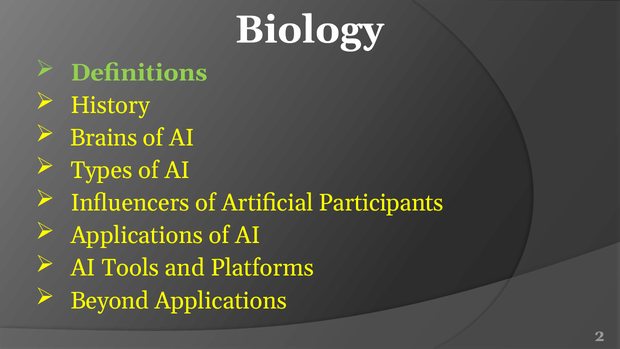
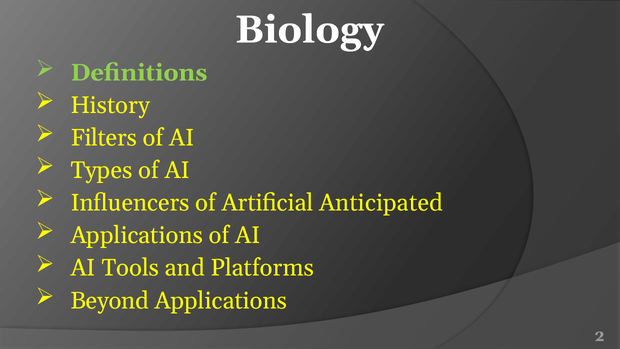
Brains: Brains -> Filters (104, 138)
Participants: Participants -> Anticipated (381, 203)
